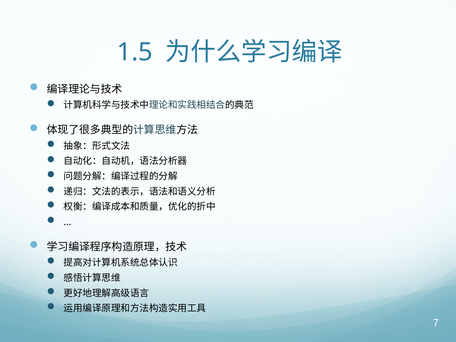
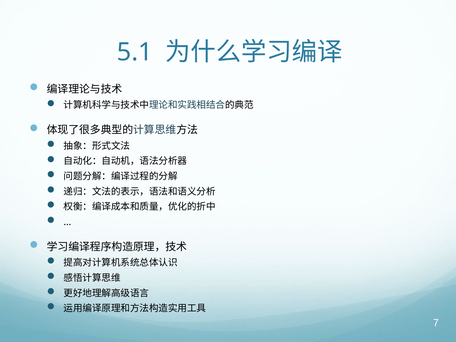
1.5: 1.5 -> 5.1 (135, 52)
